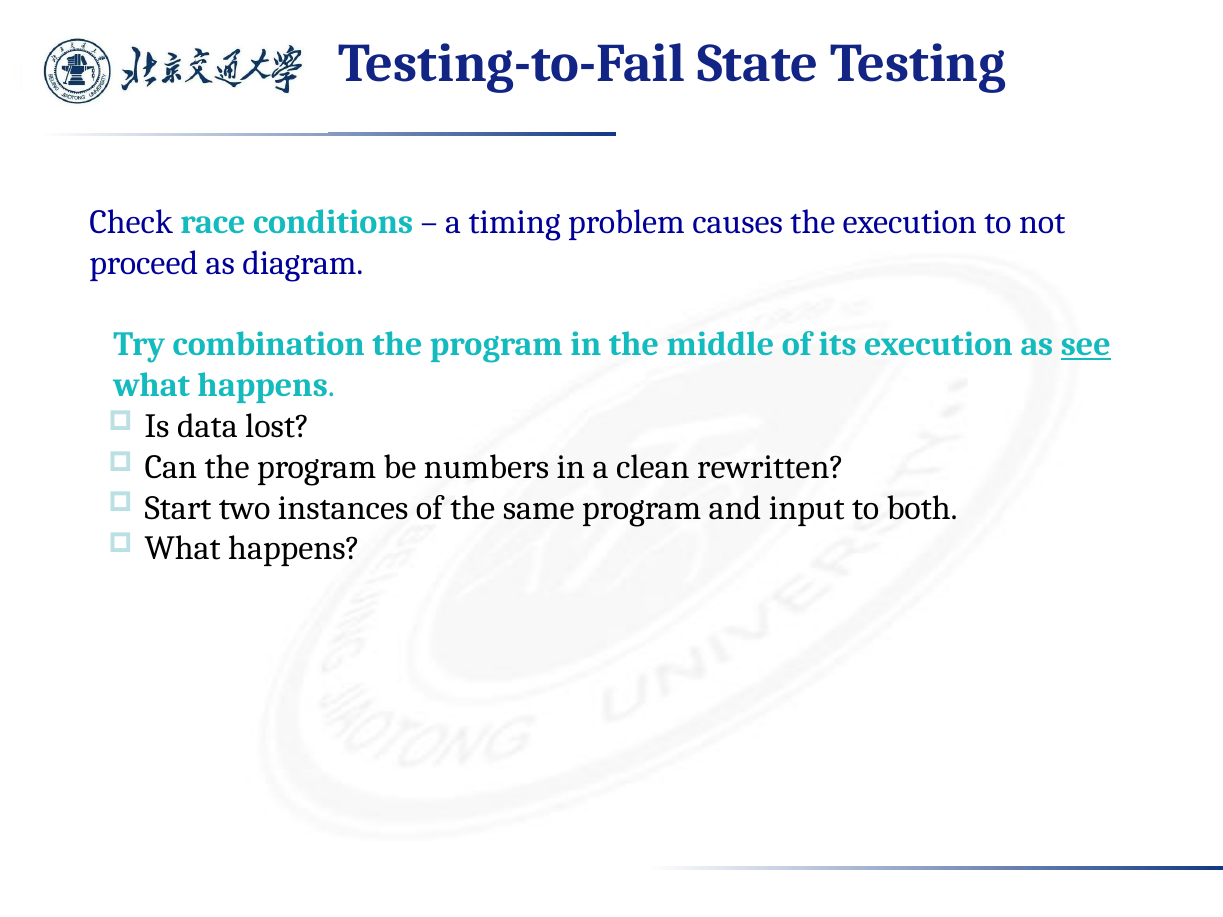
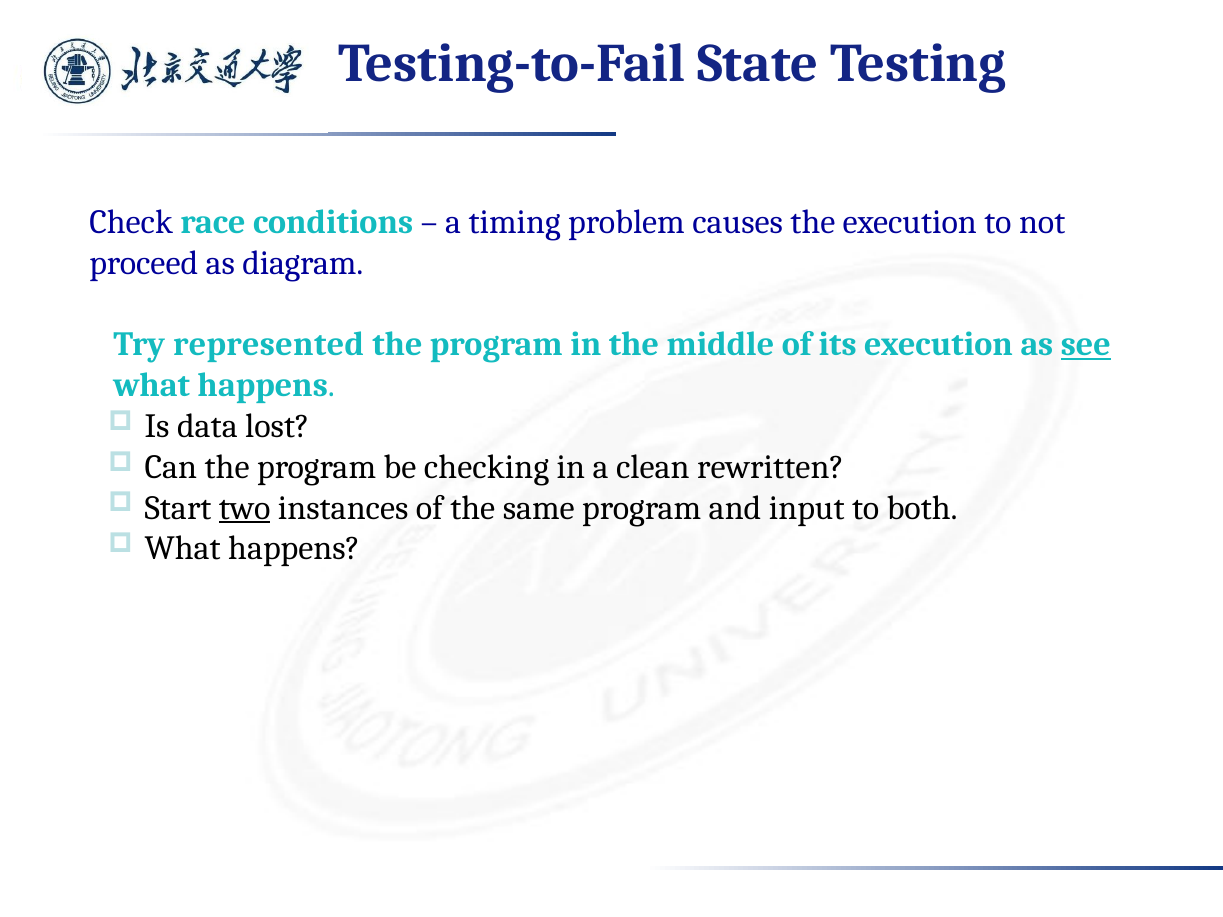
combination: combination -> represented (268, 345)
numbers: numbers -> checking (487, 467)
two underline: none -> present (245, 508)
